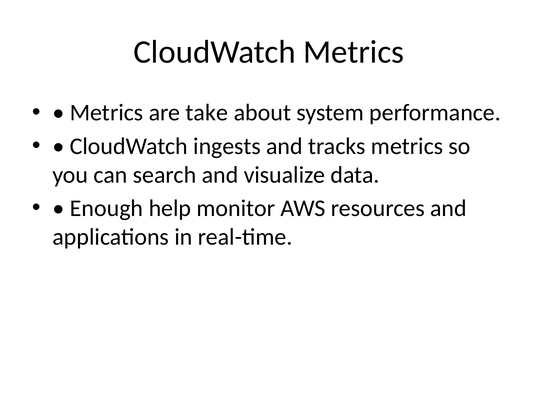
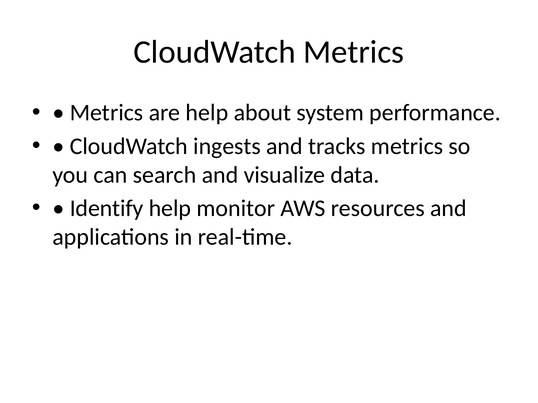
are take: take -> help (207, 113)
Enough: Enough -> Identify (107, 209)
